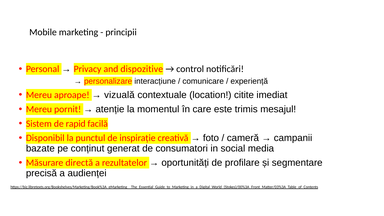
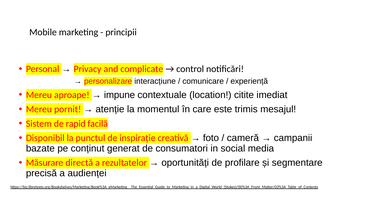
dispozitive: dispozitive -> complicate (142, 69)
vizuală: vizuală -> impune (119, 95)
